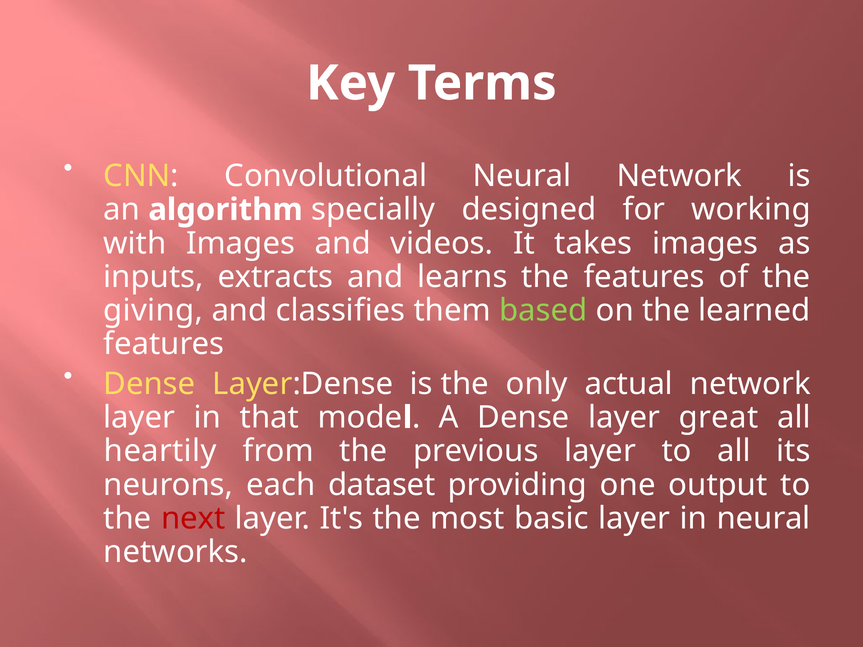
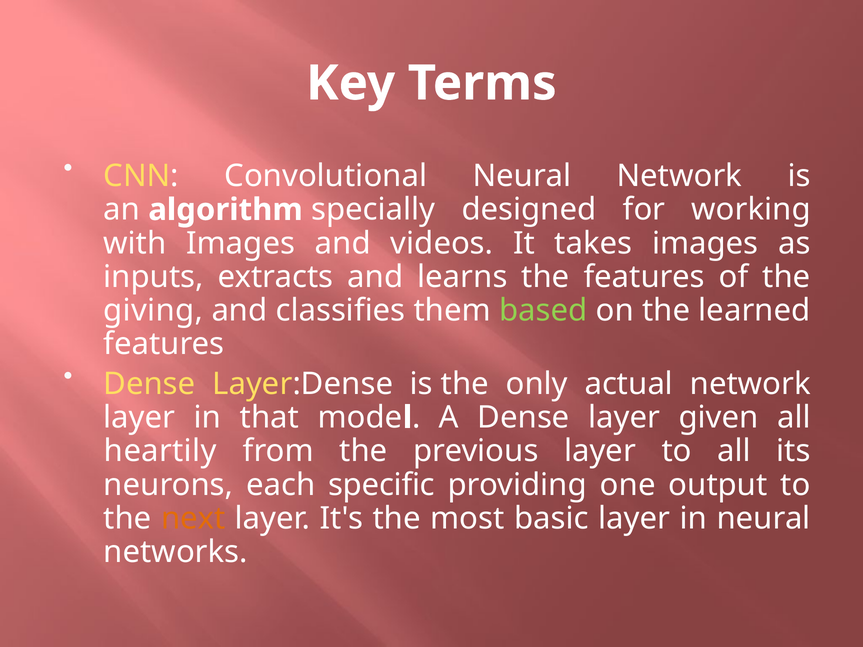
great: great -> given (719, 418)
dataset: dataset -> specific (382, 485)
next colour: red -> orange (193, 519)
